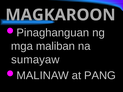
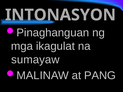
MAGKAROON: MAGKAROON -> INTONASYON (61, 15)
maliban: maliban -> ikagulat (55, 46)
